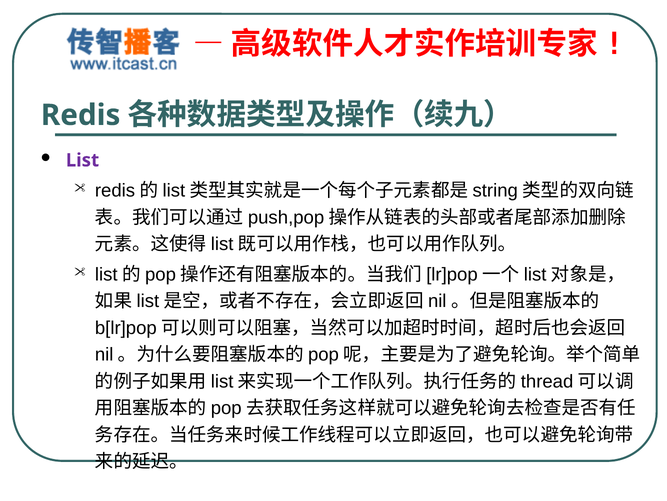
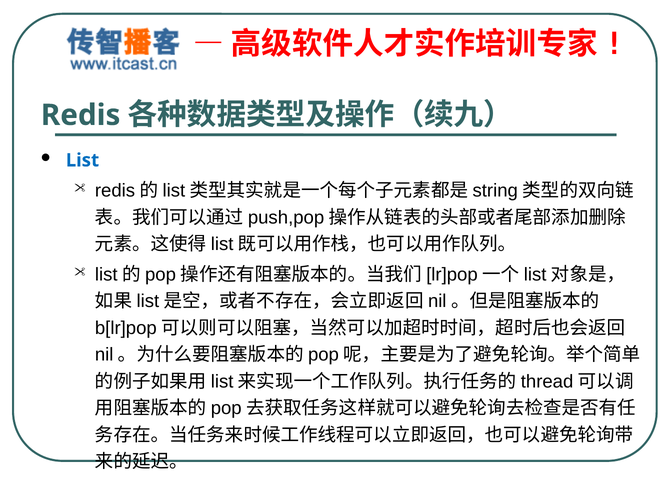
List colour: purple -> blue (82, 160)
